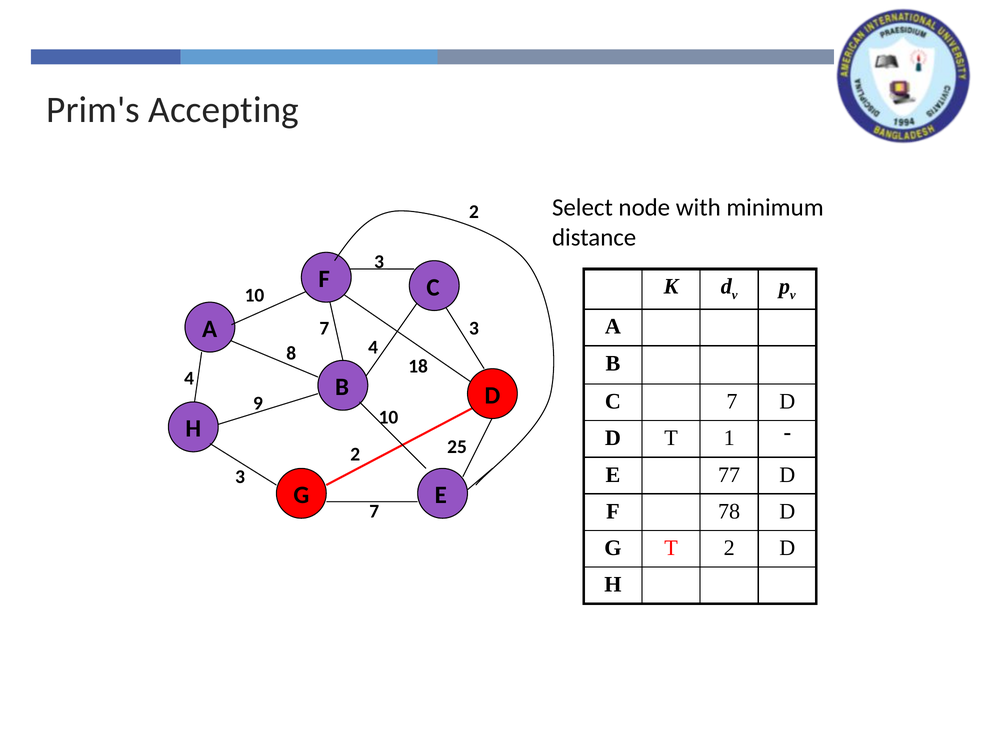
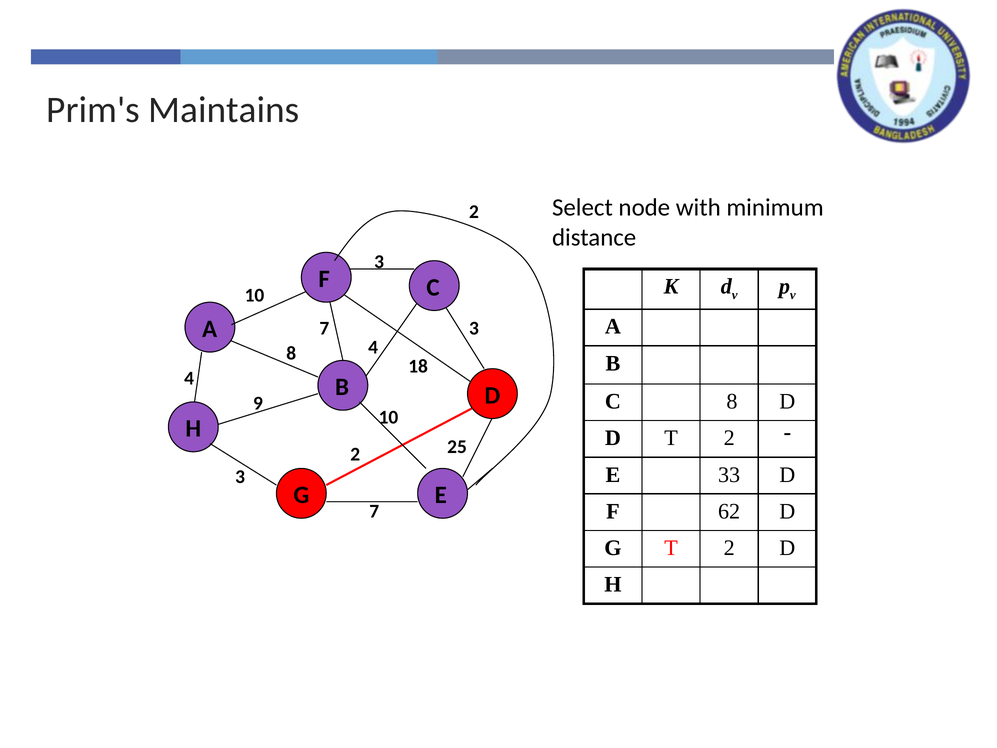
Accepting: Accepting -> Maintains (224, 110)
C 7: 7 -> 8 (732, 401)
D T 1: 1 -> 2 (729, 438)
77: 77 -> 33 (729, 475)
78: 78 -> 62 (729, 511)
